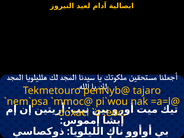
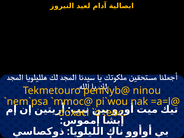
tajaro: tajaro -> ninou (147, 91)
